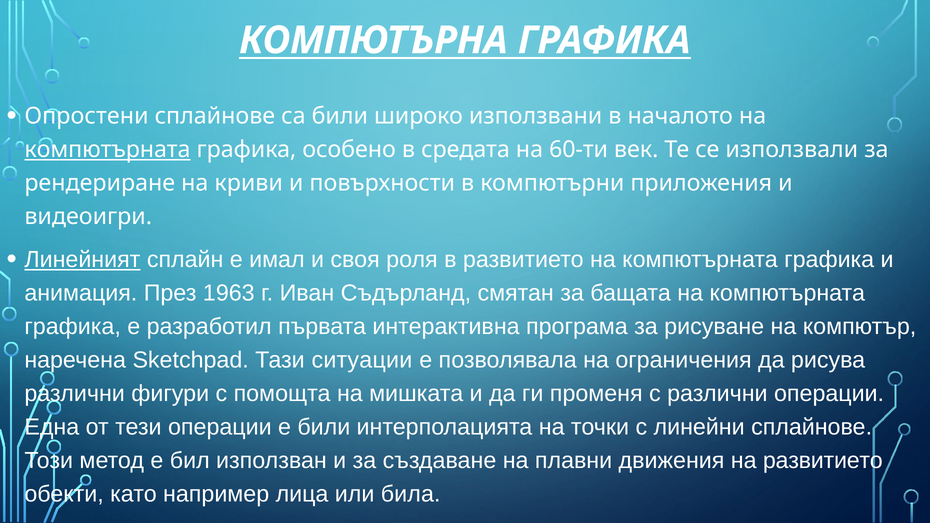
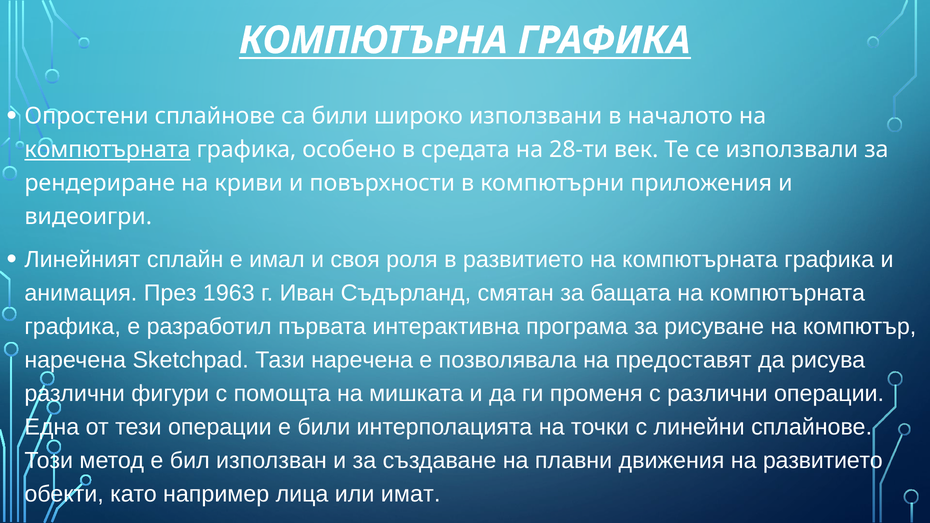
60-ти: 60-ти -> 28-ти (579, 150)
Линейният underline: present -> none (82, 260)
Тази ситуации: ситуации -> наречена (362, 360)
ограничения: ограничения -> предоставят (683, 360)
била: била -> имат (411, 494)
